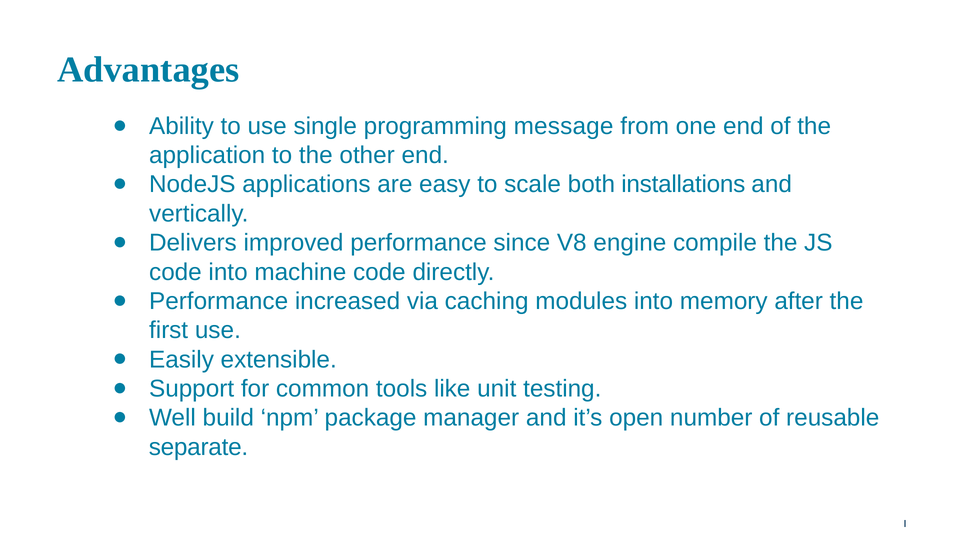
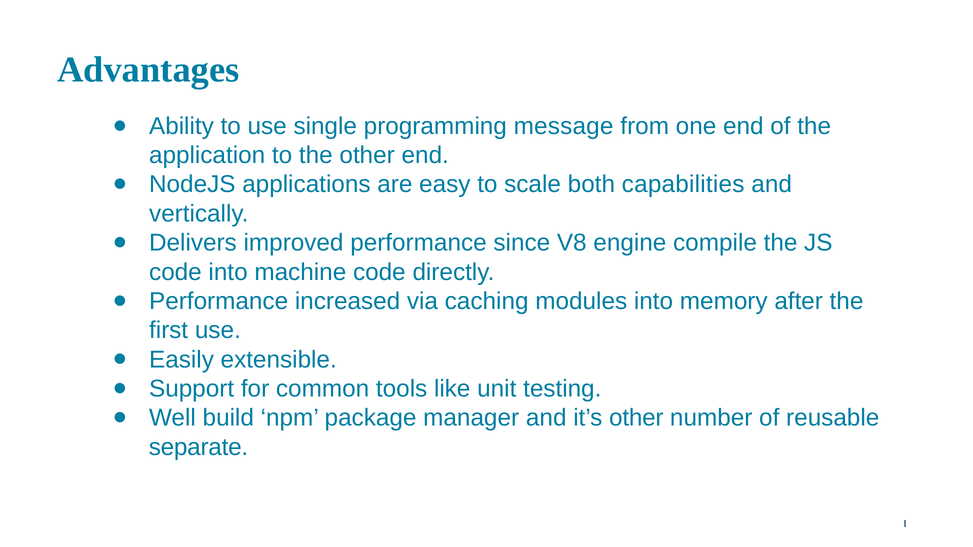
installations: installations -> capabilities (683, 185)
it’s open: open -> other (636, 418)
